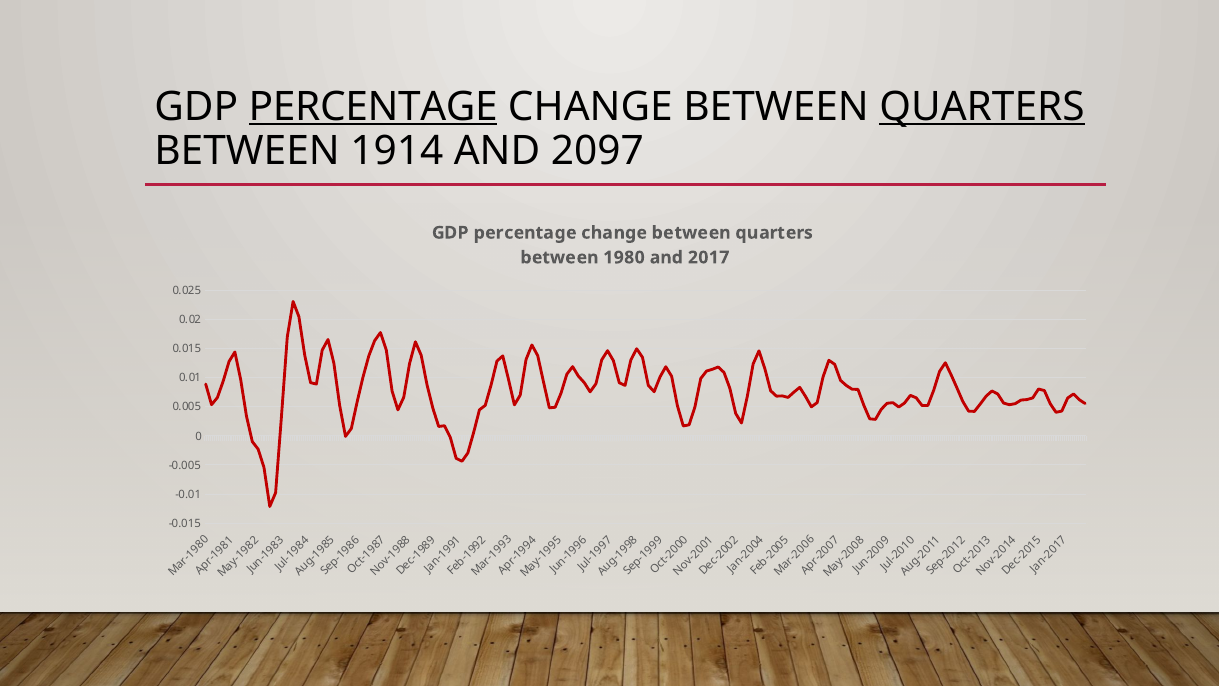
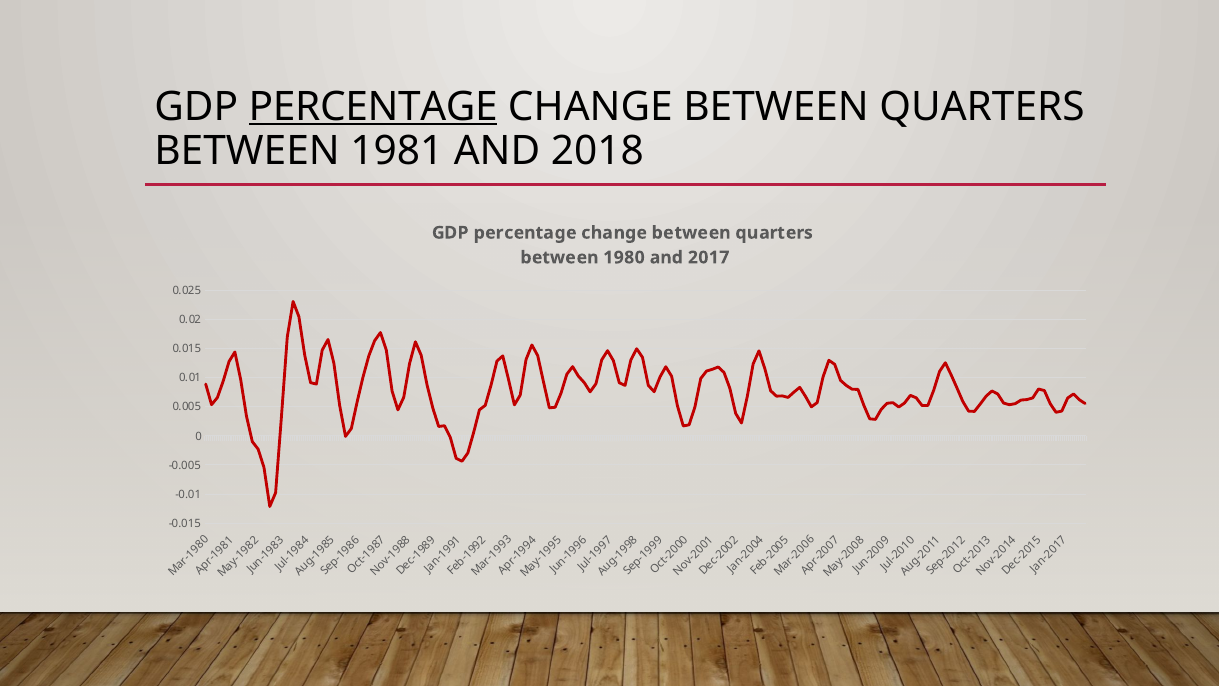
QUARTERS underline: present -> none (982, 107)
1914: 1914 -> 1981 (397, 151)
2097: 2097 -> 2018 (597, 151)
